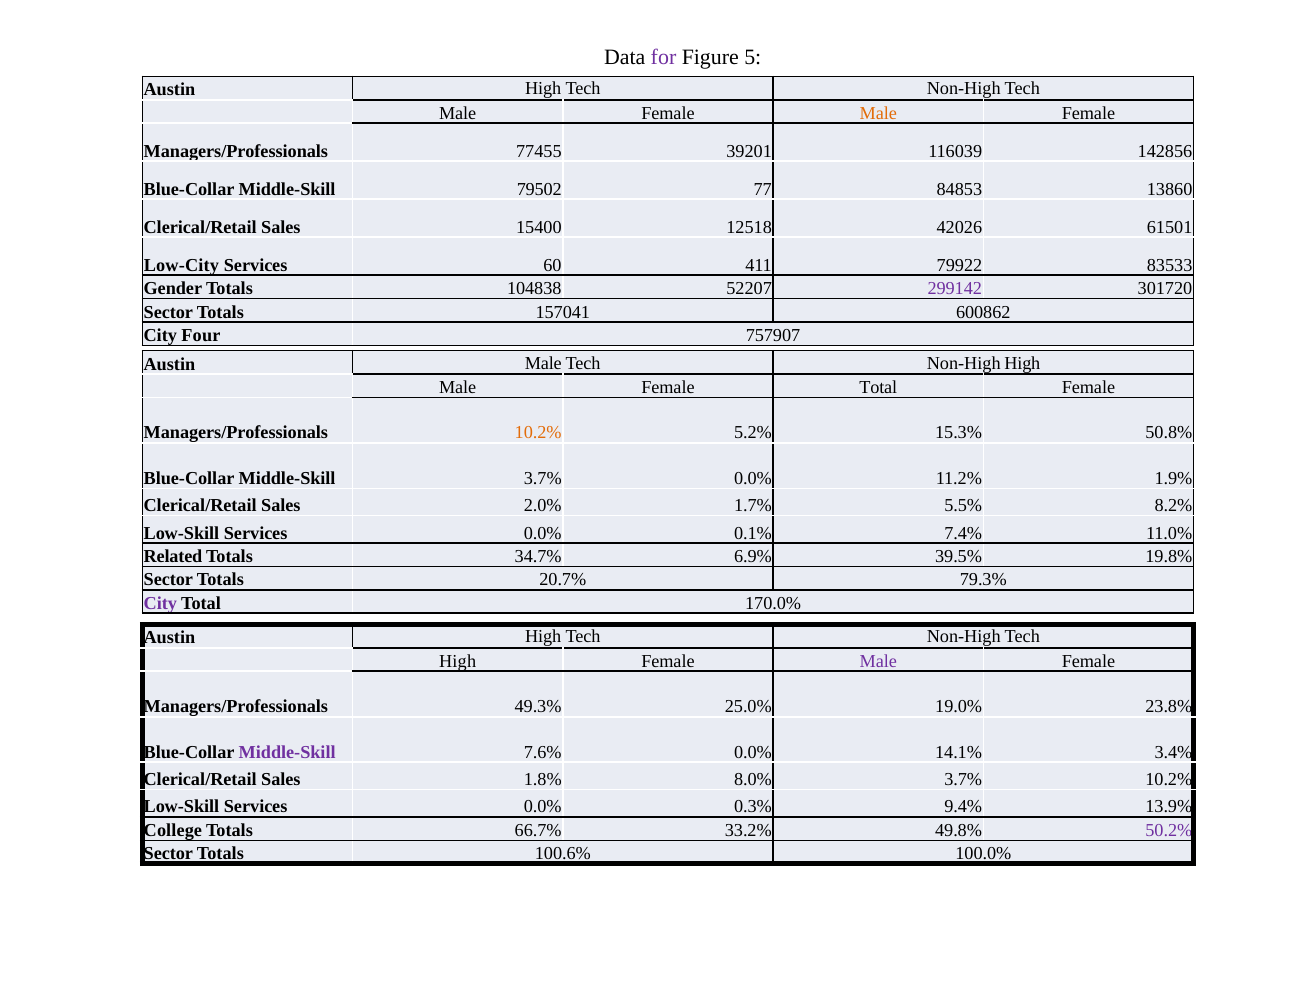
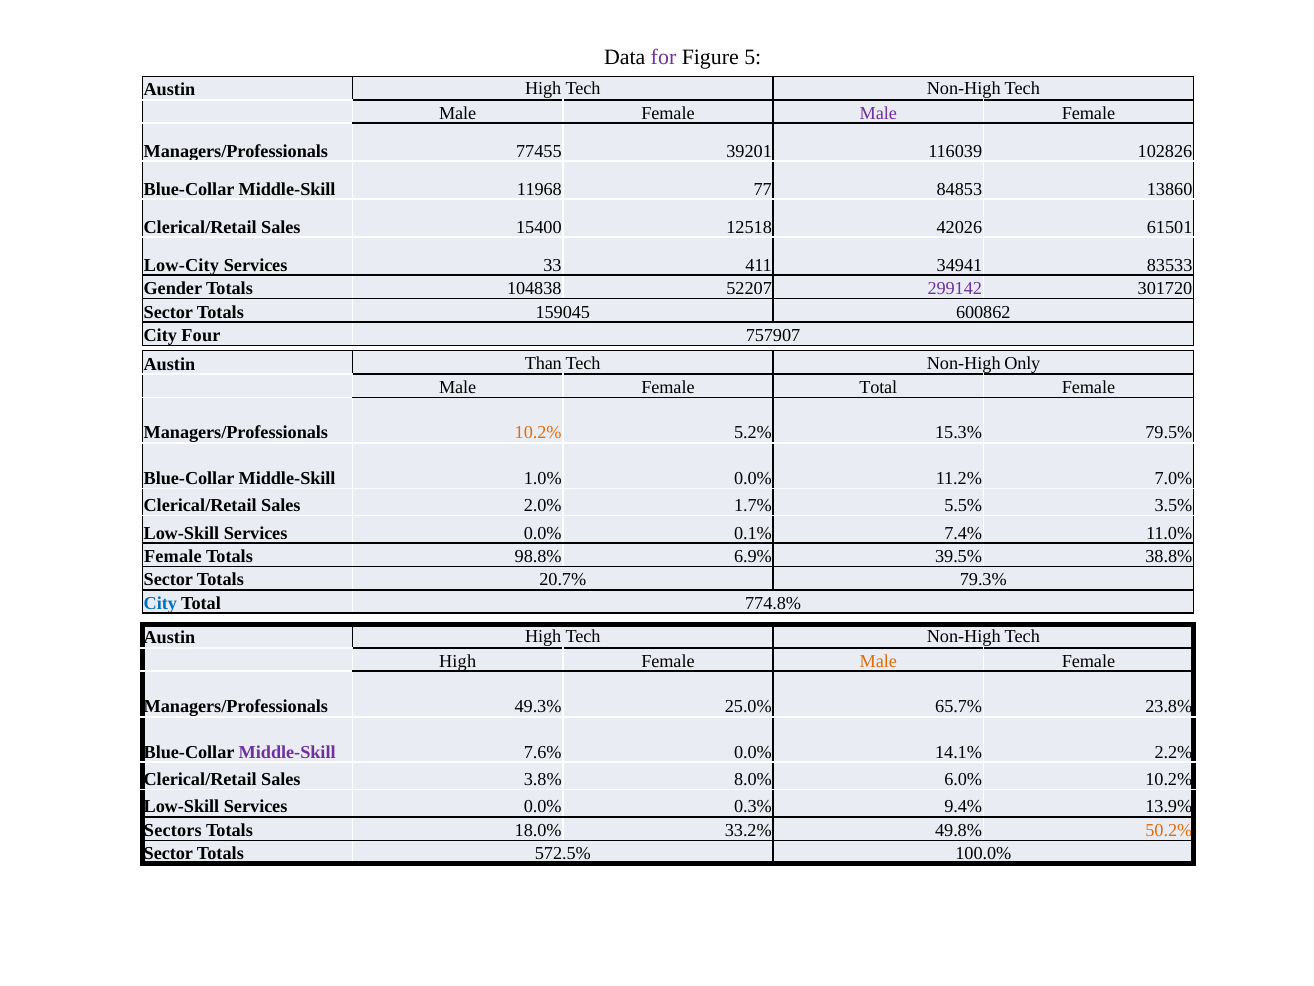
Male colour: orange -> purple (878, 113)
142856: 142856 -> 102826 (1165, 151)
79502: 79502 -> 11968 (539, 189)
60: 60 -> 33 (552, 265)
79922: 79922 -> 34941 (959, 265)
157041: 157041 -> 159045 (563, 312)
Austin Male: Male -> Than (543, 363)
Non-High High: High -> Only (1022, 363)
50.8%: 50.8% -> 79.5% (1169, 433)
Middle-Skill 3.7%: 3.7% -> 1.0% (543, 478)
1.9%: 1.9% -> 7.0% (1174, 478)
8.2%: 8.2% -> 3.5% (1174, 505)
Related: Related -> Female (173, 556)
34.7%: 34.7% -> 98.8% (538, 556)
19.8%: 19.8% -> 38.8% (1169, 556)
City colour: purple -> blue (160, 603)
170.0%: 170.0% -> 774.8% (773, 603)
Male colour: purple -> orange (878, 661)
19.0%: 19.0% -> 65.7% (959, 706)
3.4%: 3.4% -> 2.2% (1174, 752)
1.8%: 1.8% -> 3.8% (543, 779)
8.0% 3.7%: 3.7% -> 6.0% (963, 779)
College: College -> Sectors (173, 830)
66.7%: 66.7% -> 18.0% (538, 830)
50.2% colour: purple -> orange (1169, 830)
100.6%: 100.6% -> 572.5% (563, 853)
